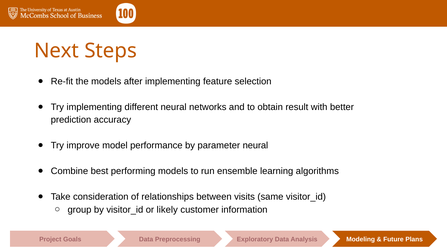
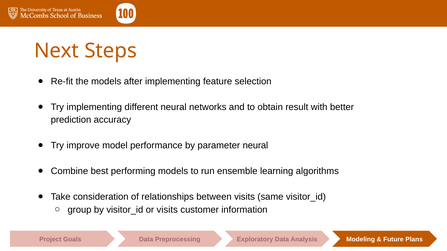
or likely: likely -> visits (167, 210)
